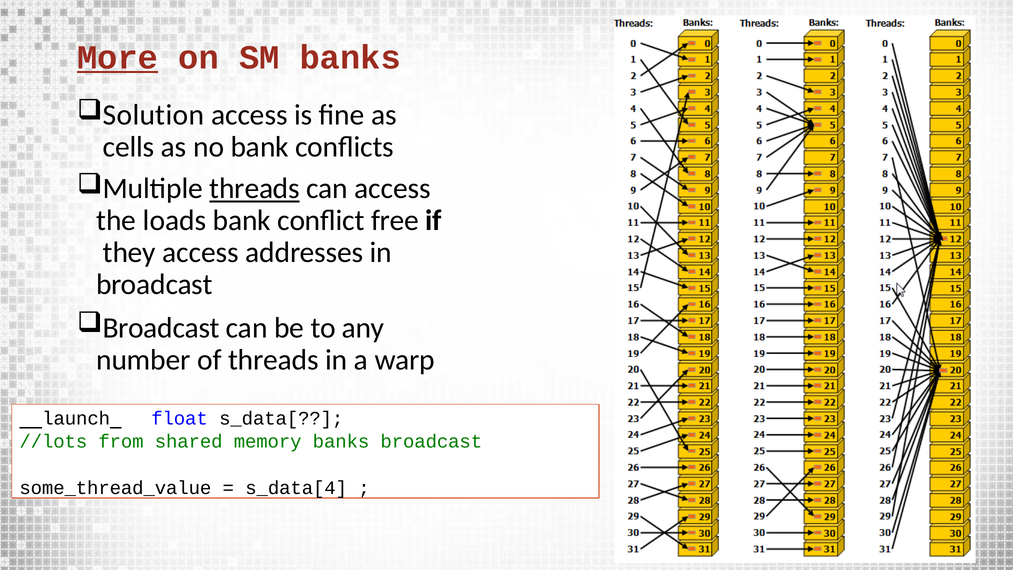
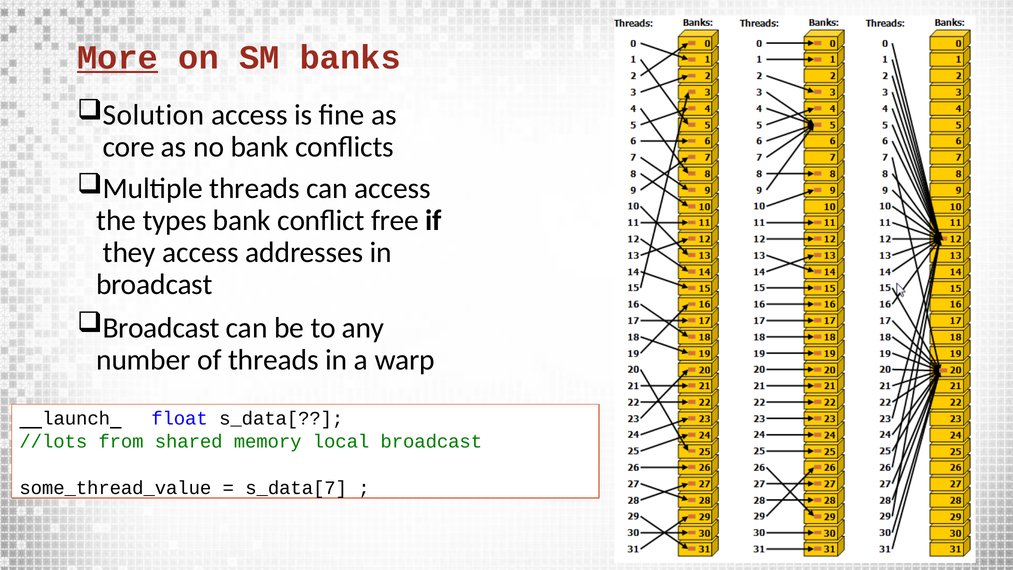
cells: cells -> core (129, 147)
threads underline: present -> none (255, 189)
loads: loads -> types (175, 221)
memory banks: banks -> local (341, 441)
s_data[4: s_data[4 -> s_data[7 (296, 488)
